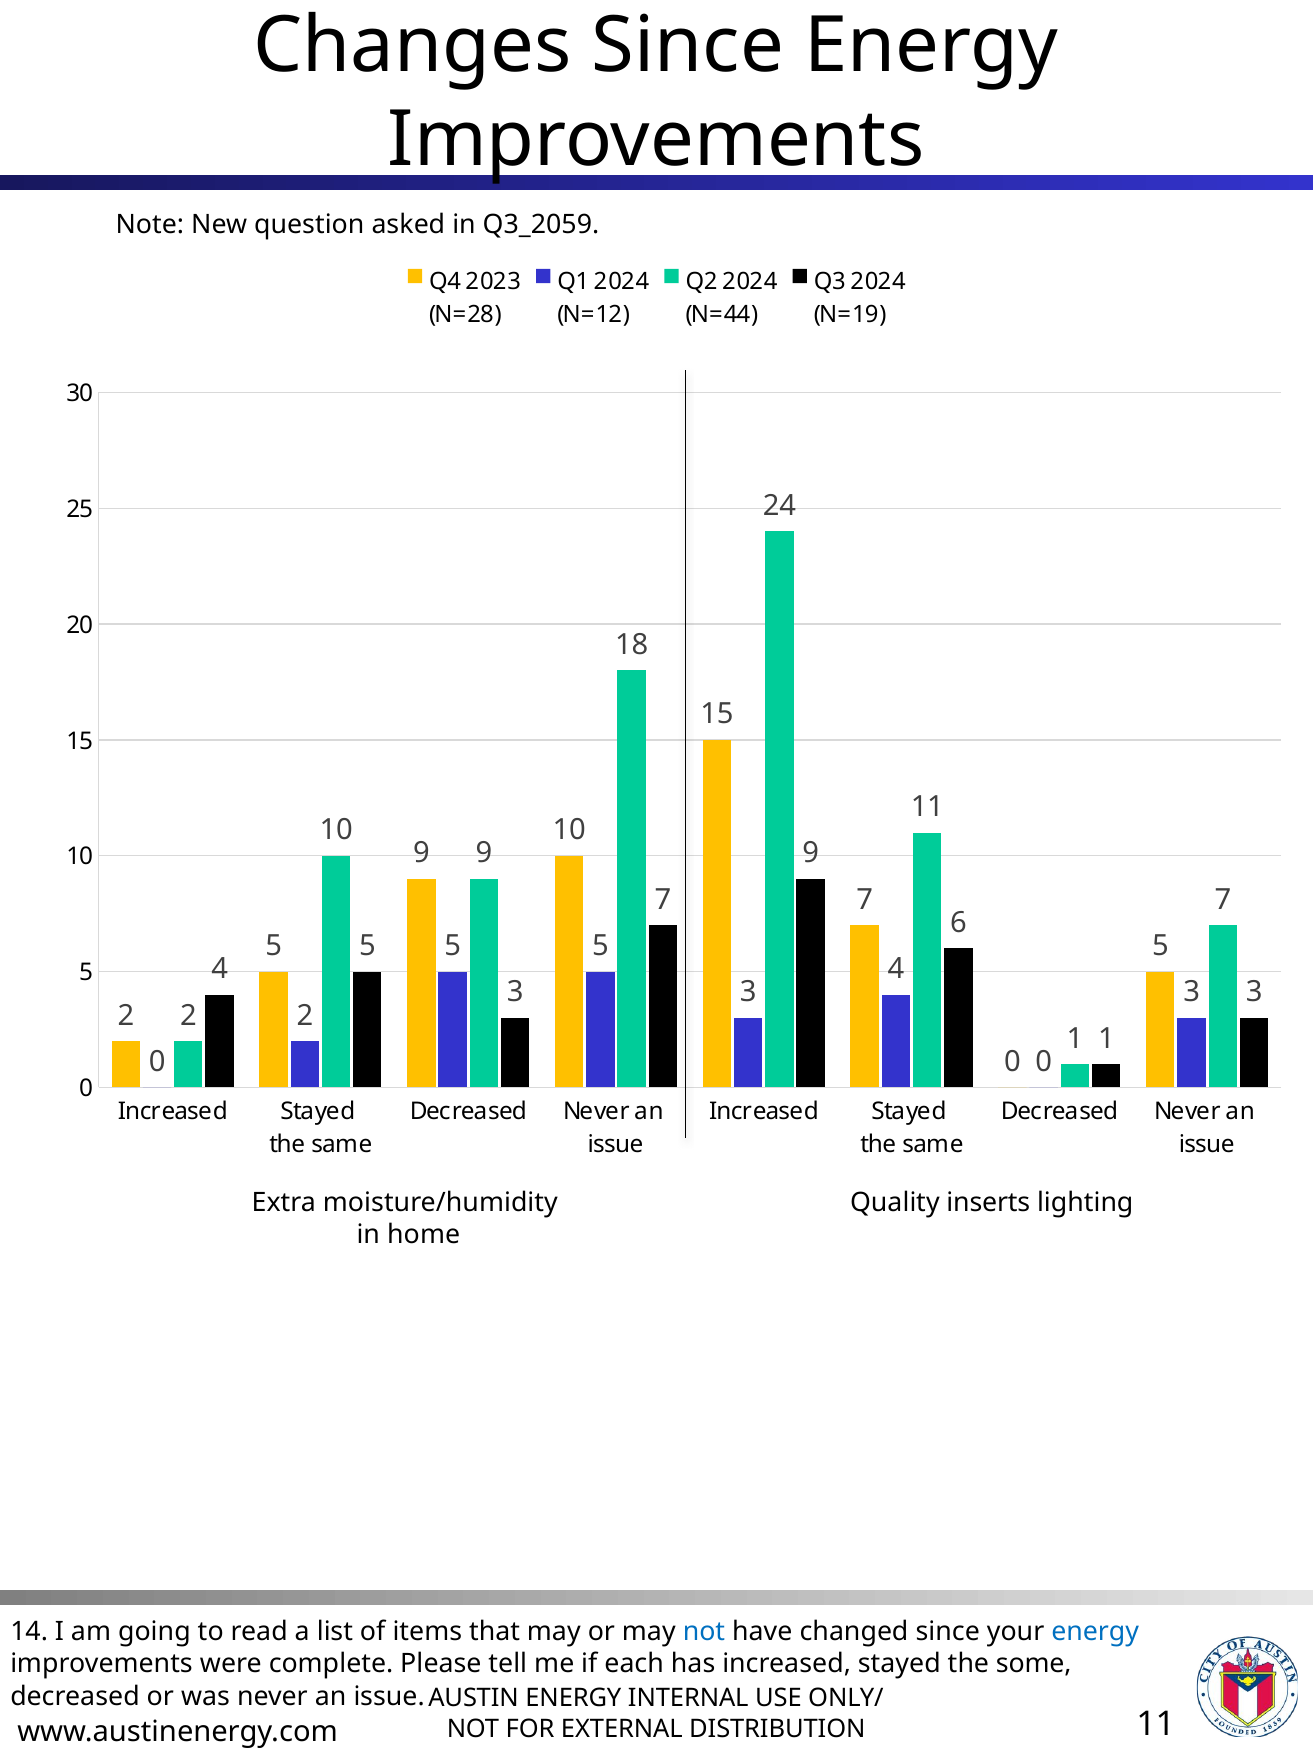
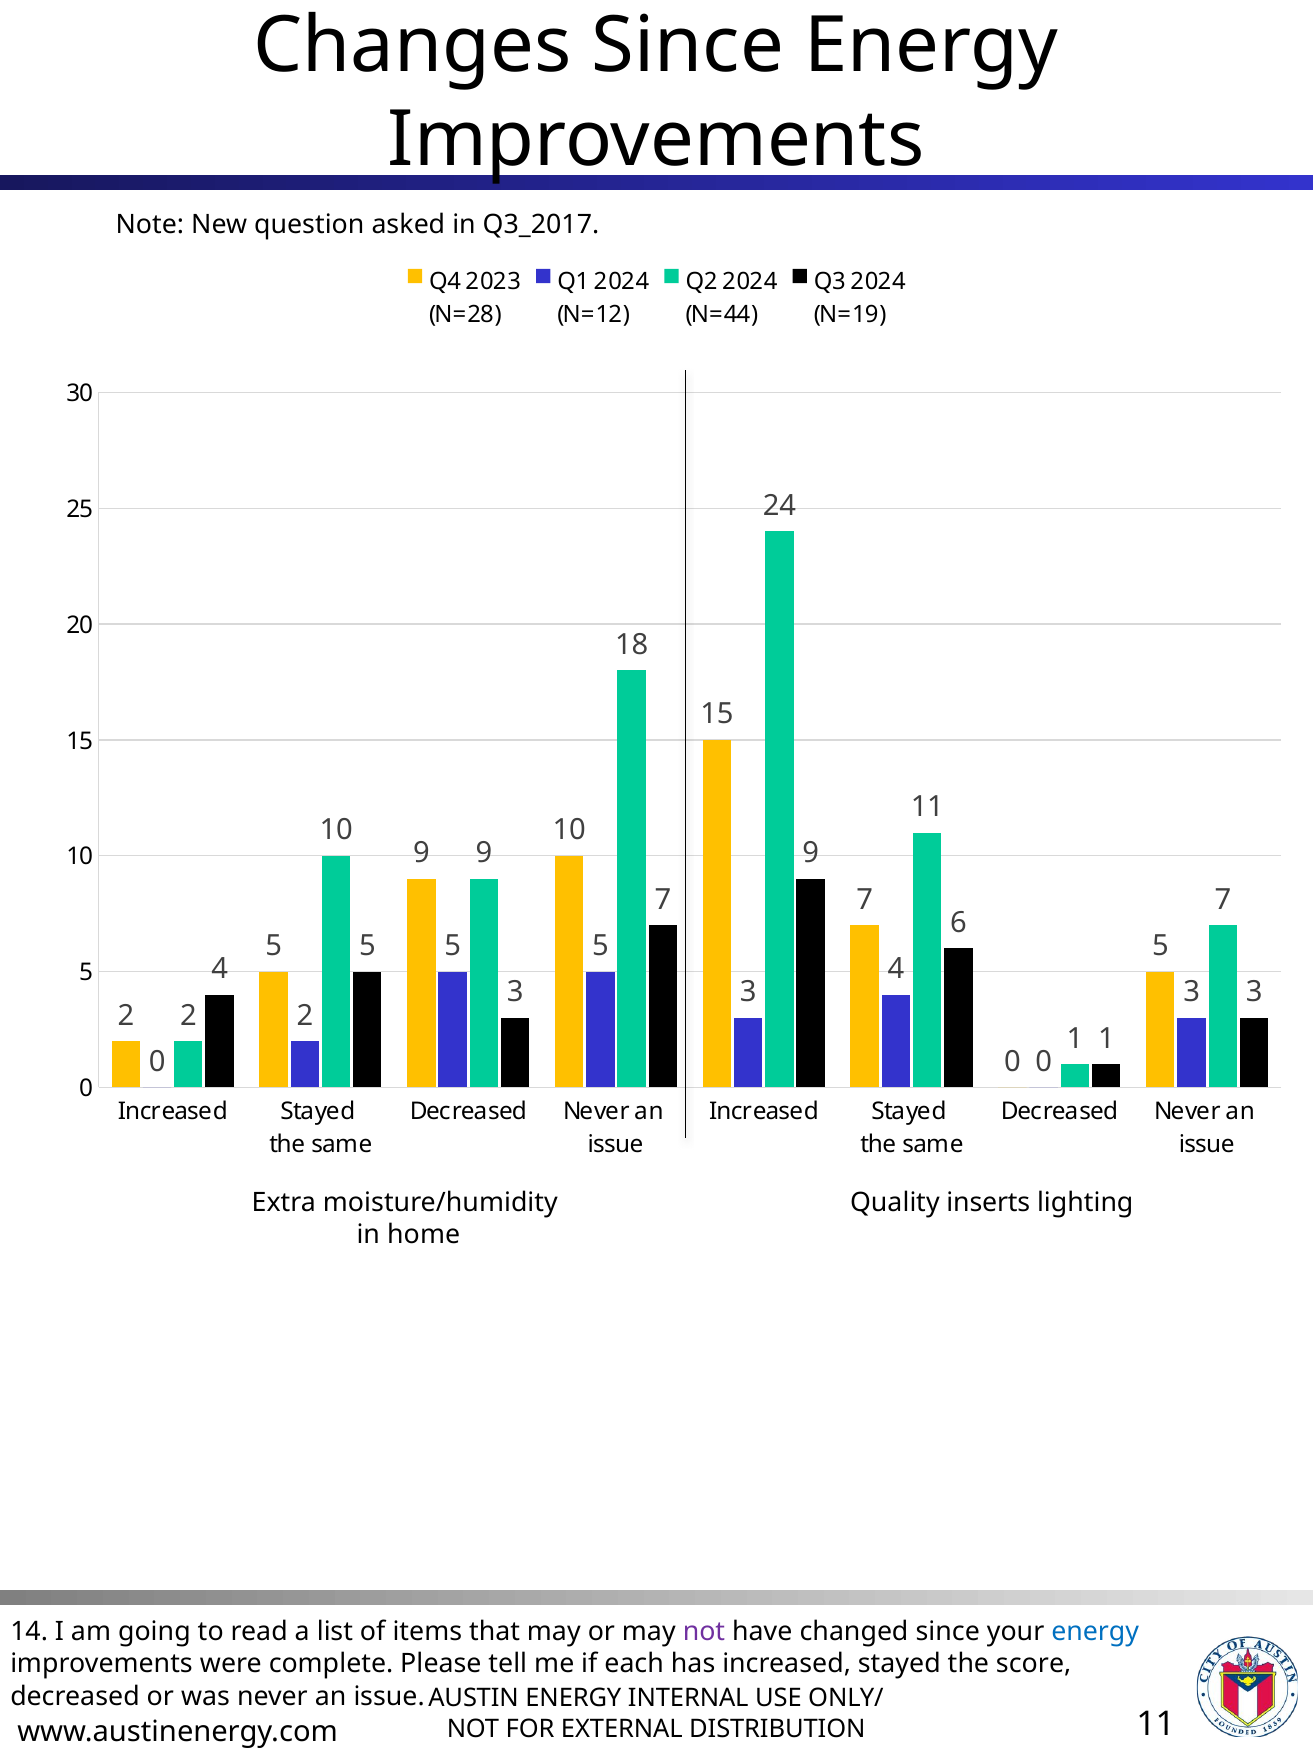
Q3_2059: Q3_2059 -> Q3_2017 (541, 224)
not colour: blue -> purple (704, 1632)
some: some -> score (1034, 1664)
